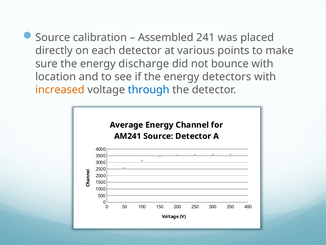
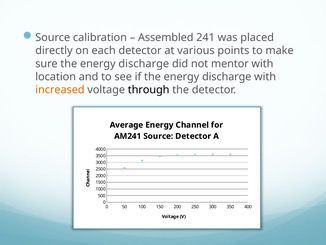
bounce: bounce -> mentor (230, 64)
if the energy detectors: detectors -> discharge (227, 77)
through colour: blue -> black (149, 90)
